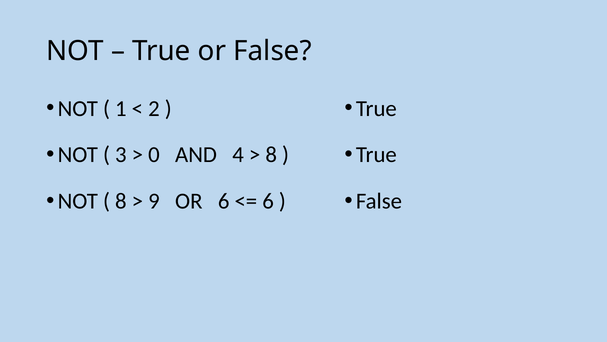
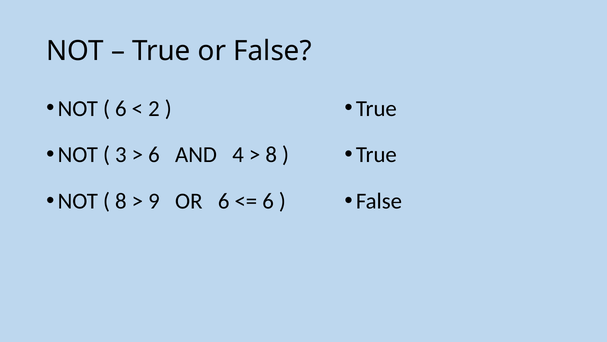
1: 1 -> 6 (121, 108)
0: 0 -> 6 (154, 155)
